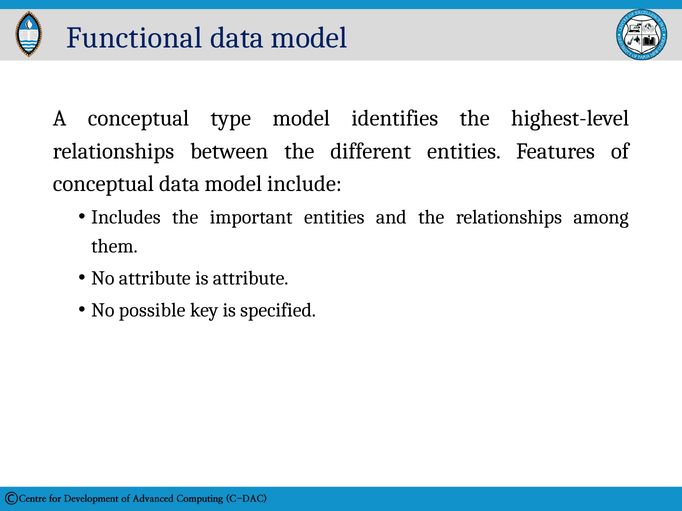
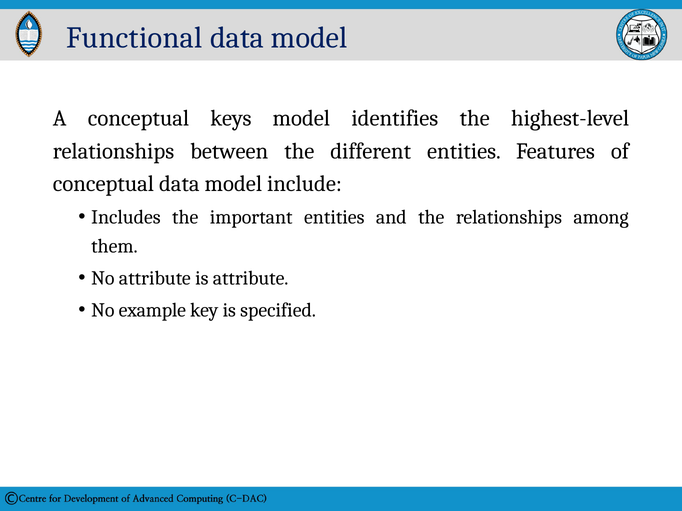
type: type -> keys (231, 118)
possible: possible -> example (152, 311)
